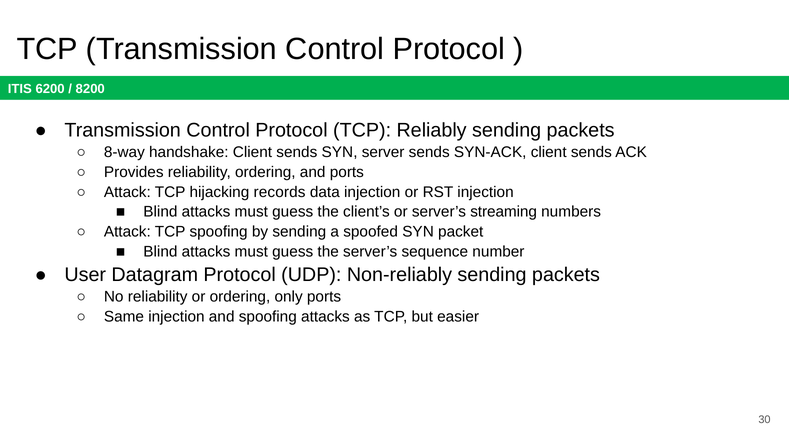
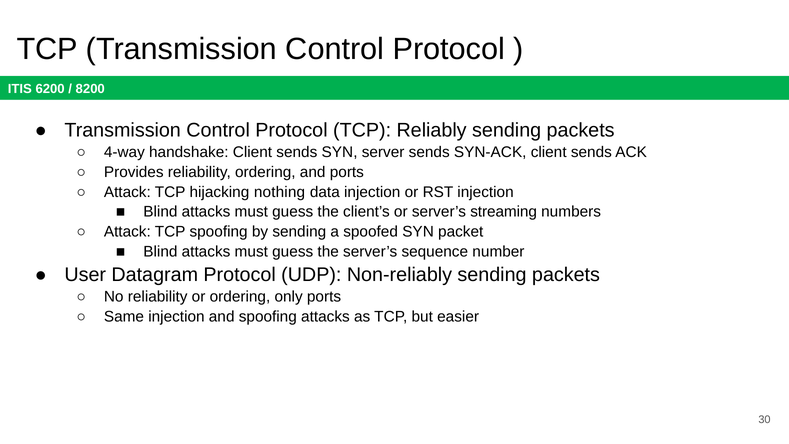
8-way: 8-way -> 4-way (124, 152)
records: records -> nothing (280, 192)
